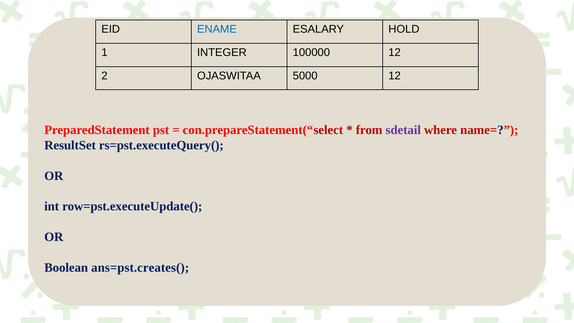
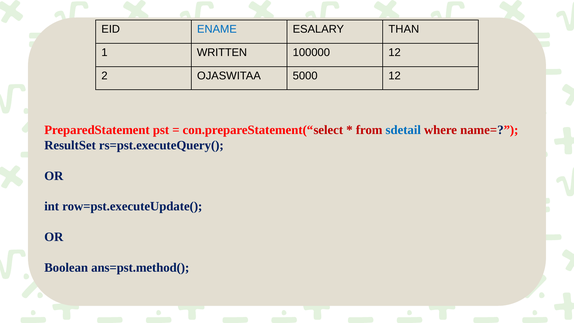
HOLD: HOLD -> THAN (404, 29)
INTEGER: INTEGER -> WRITTEN (222, 53)
sdetail colour: purple -> blue (403, 130)
ans=pst.creates(: ans=pst.creates( -> ans=pst.method( (140, 268)
